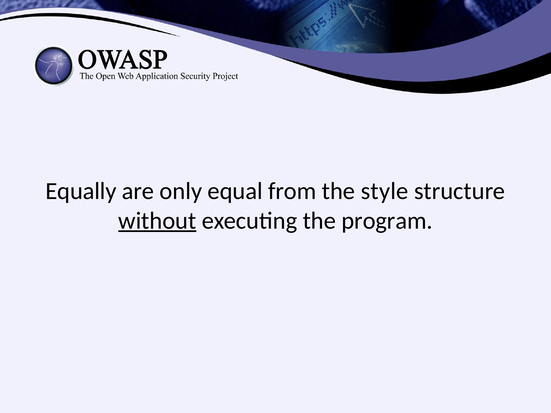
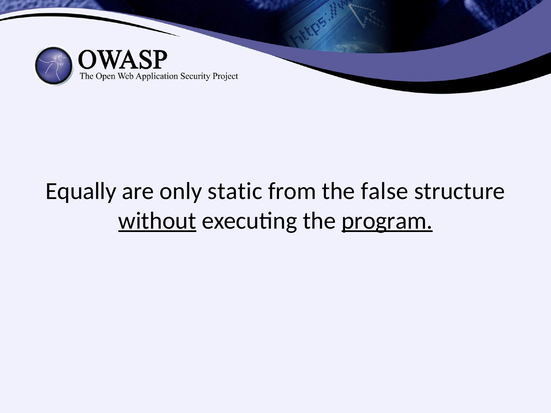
equal: equal -> static (235, 191)
style: style -> false (385, 191)
program underline: none -> present (387, 221)
